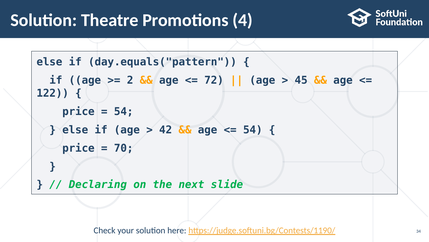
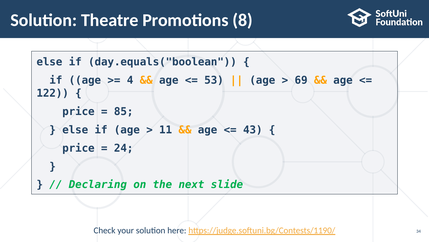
4: 4 -> 8 (243, 20)
day.equals("pattern: day.equals("pattern -> day.equals("boolean (162, 62)
2: 2 -> 4 (130, 80)
72: 72 -> 53 (214, 80)
45: 45 -> 69 (301, 80)
54: 54 -> 85 (124, 111)
42: 42 -> 11 (166, 130)
54: 54 -> 43 (253, 130)
70: 70 -> 24 (124, 148)
